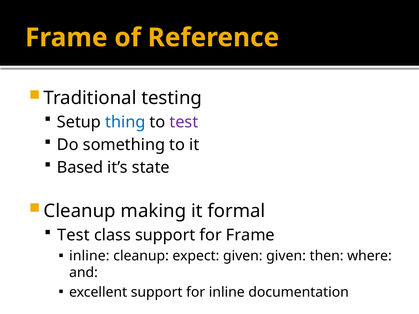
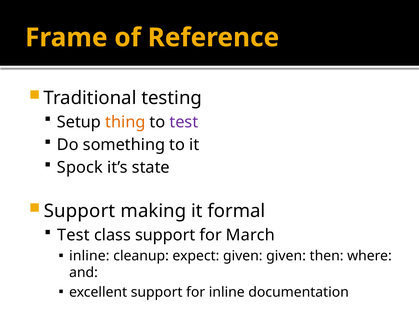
thing colour: blue -> orange (125, 122)
Based: Based -> Spock (80, 168)
Cleanup: Cleanup -> Support (80, 211)
for Frame: Frame -> March (250, 235)
